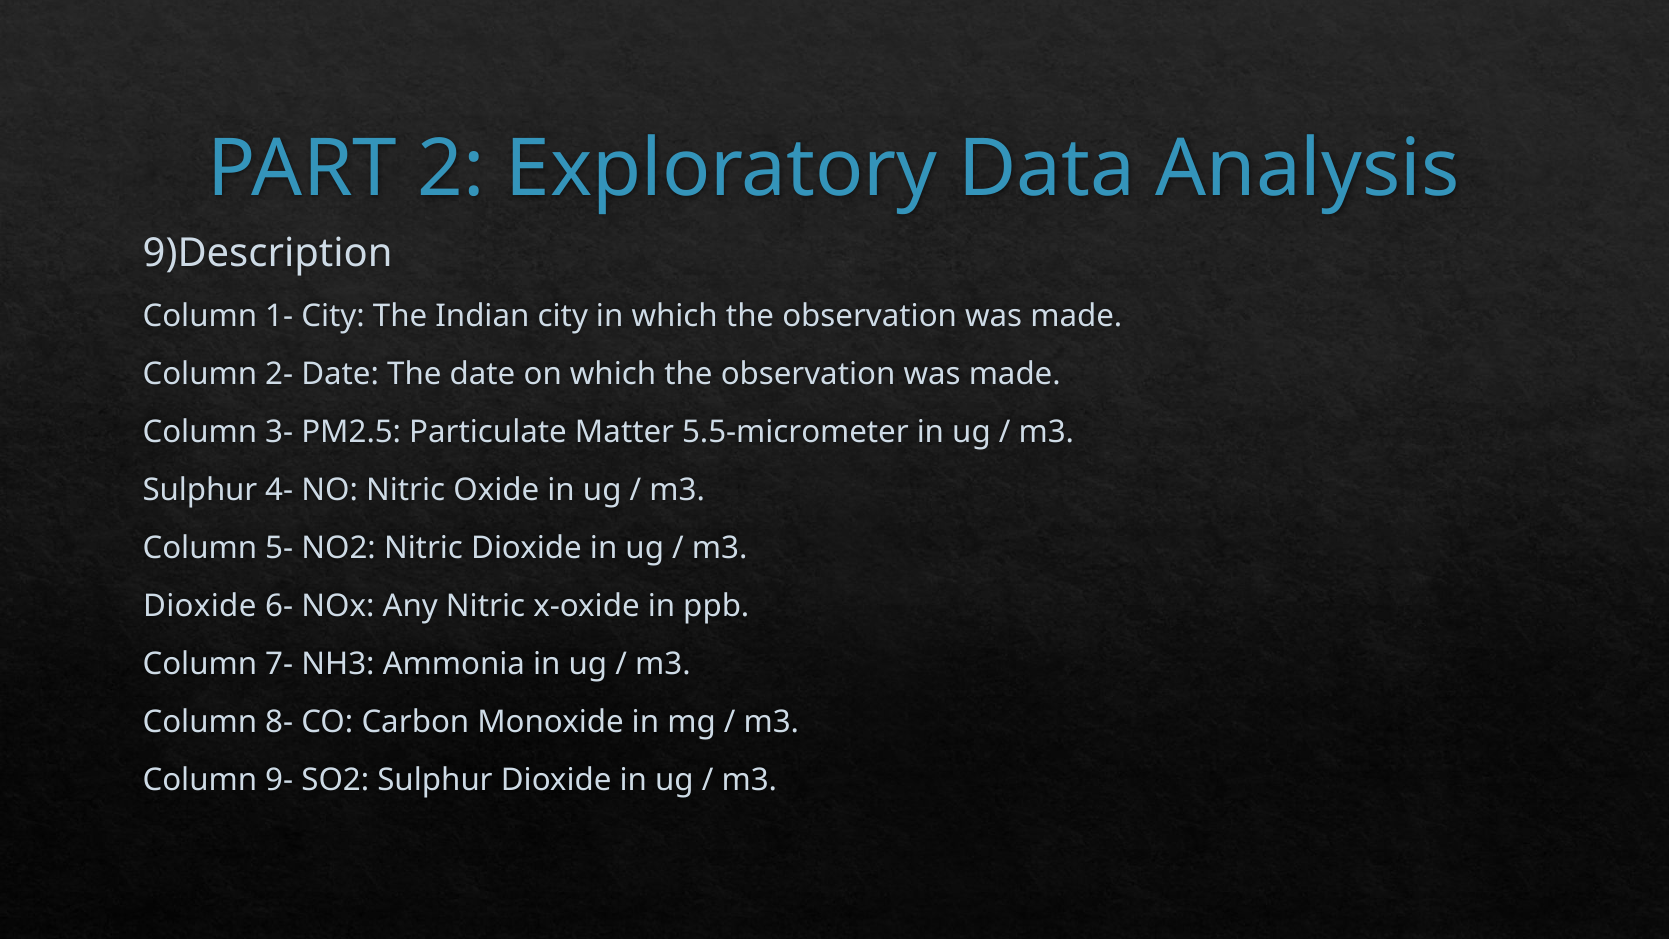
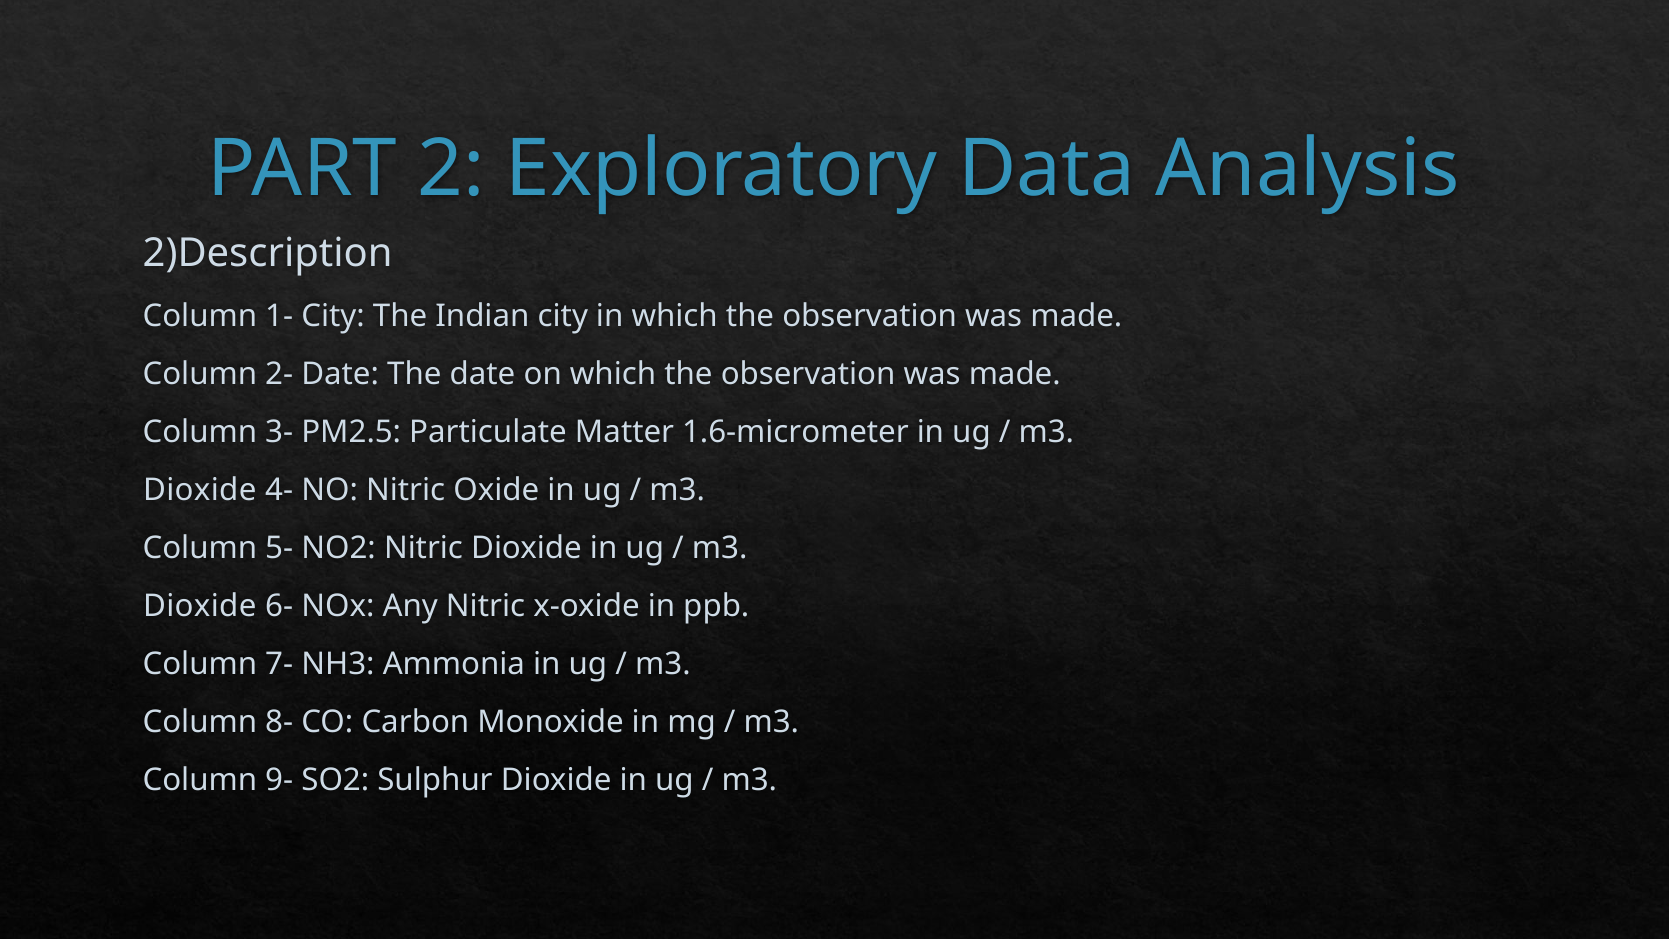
9)Description: 9)Description -> 2)Description (268, 253)
5.5-micrometer: 5.5-micrometer -> 1.6-micrometer (795, 432)
Sulphur: Sulphur -> Dioxide (200, 490)
